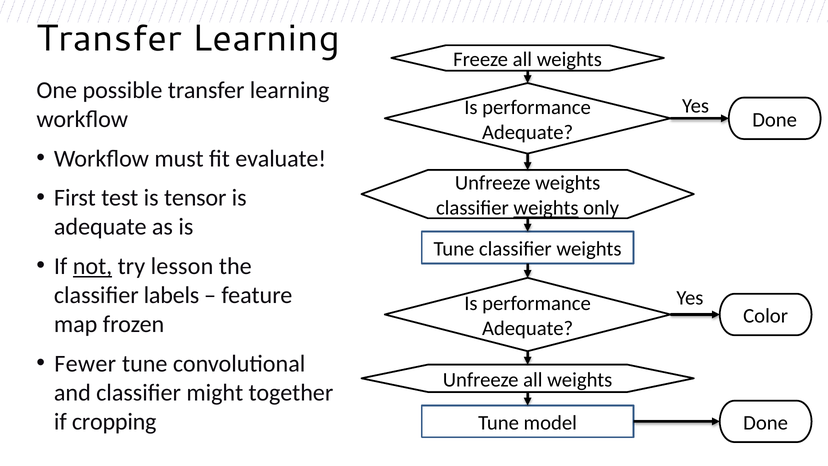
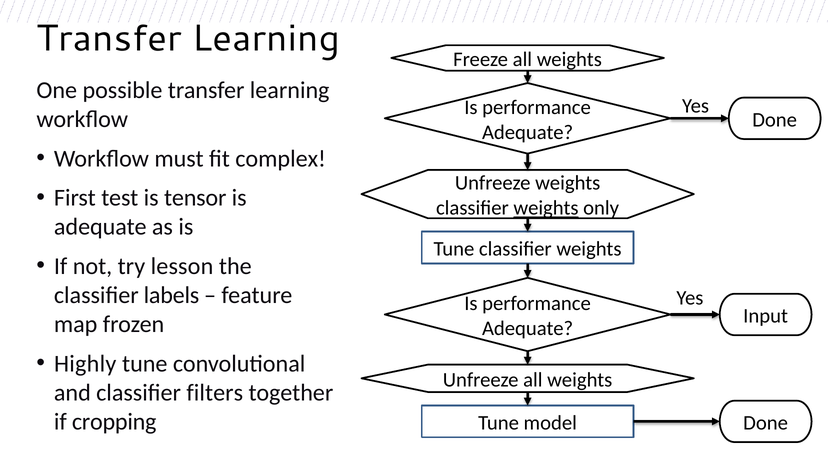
evaluate: evaluate -> complex (281, 158)
not underline: present -> none (92, 266)
Color: Color -> Input (766, 316)
Fewer: Fewer -> Highly (85, 363)
might: might -> filters (215, 392)
